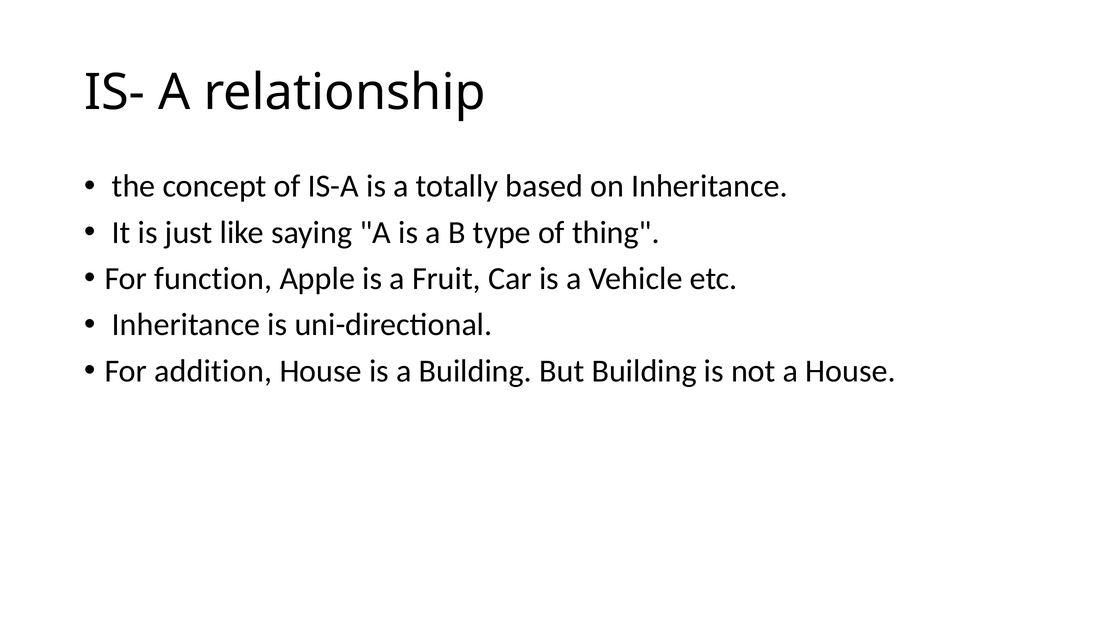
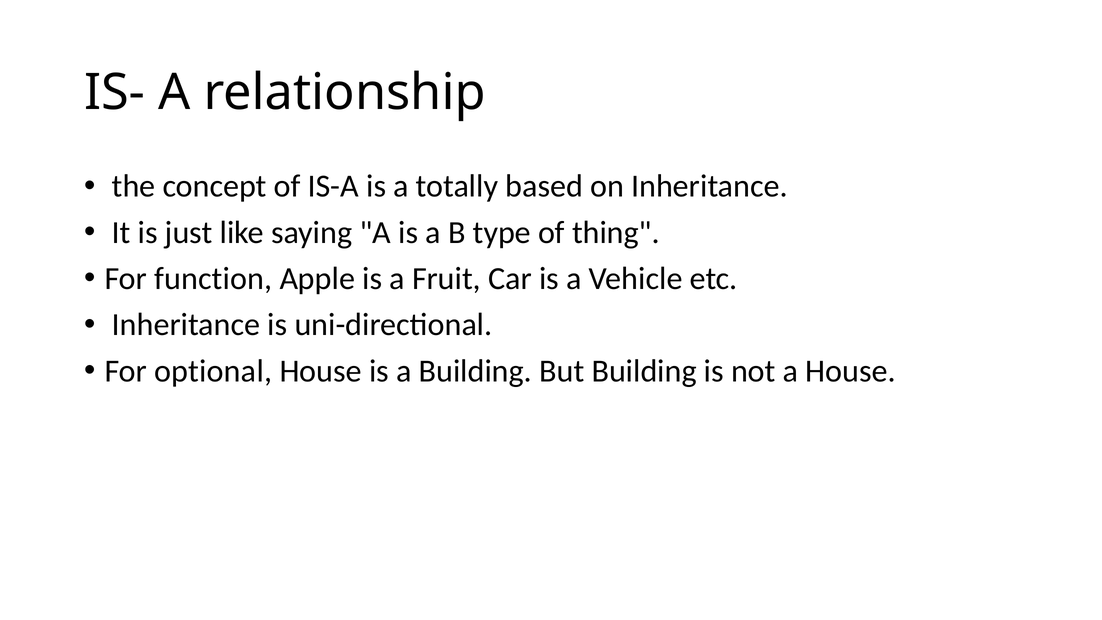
addition: addition -> optional (213, 371)
